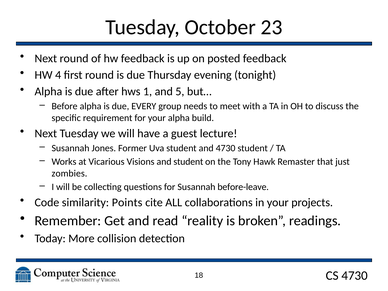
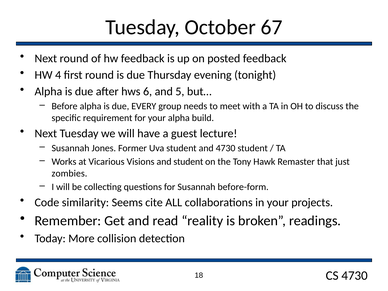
23: 23 -> 67 (272, 27)
1: 1 -> 6 (148, 92)
before-leave: before-leave -> before-form (243, 187)
Points: Points -> Seems (127, 202)
